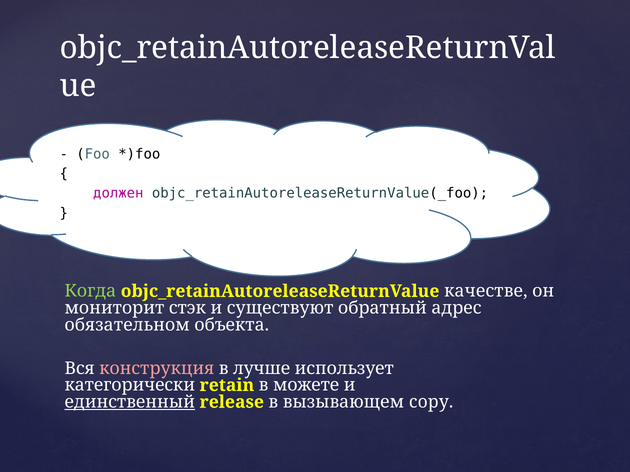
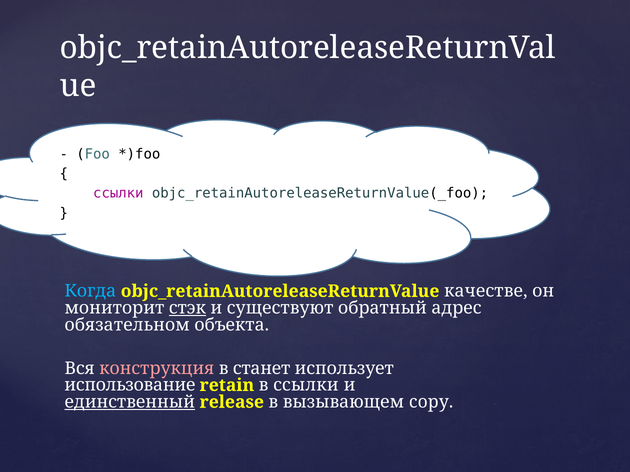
должен: должен -> ссылки (118, 194)
Когда colour: light green -> light blue (90, 291)
стэк underline: none -> present (187, 308)
лучше: лучше -> станет (262, 369)
категорически: категорически -> использование (130, 386)
в можете: можете -> ссылки (306, 386)
